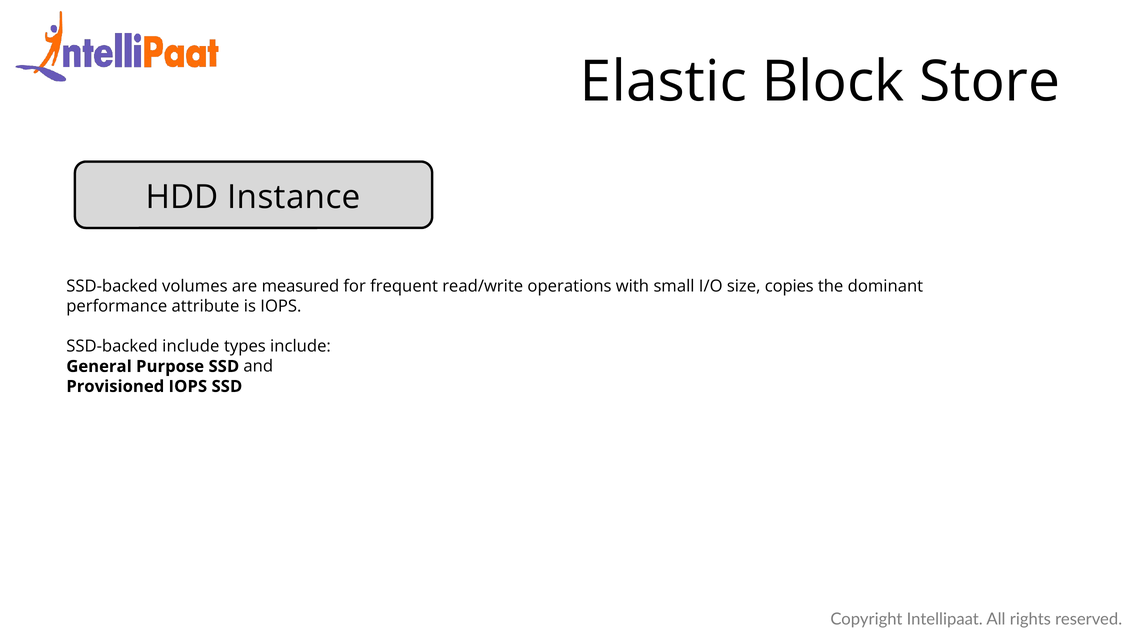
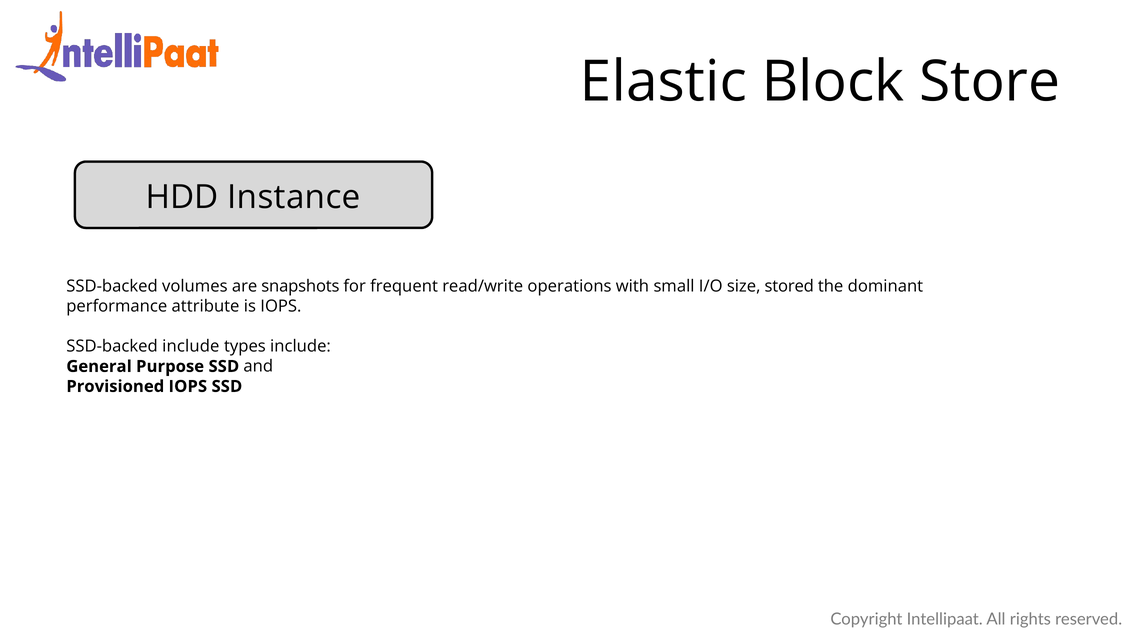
measured: measured -> snapshots (300, 286)
copies: copies -> stored (789, 286)
